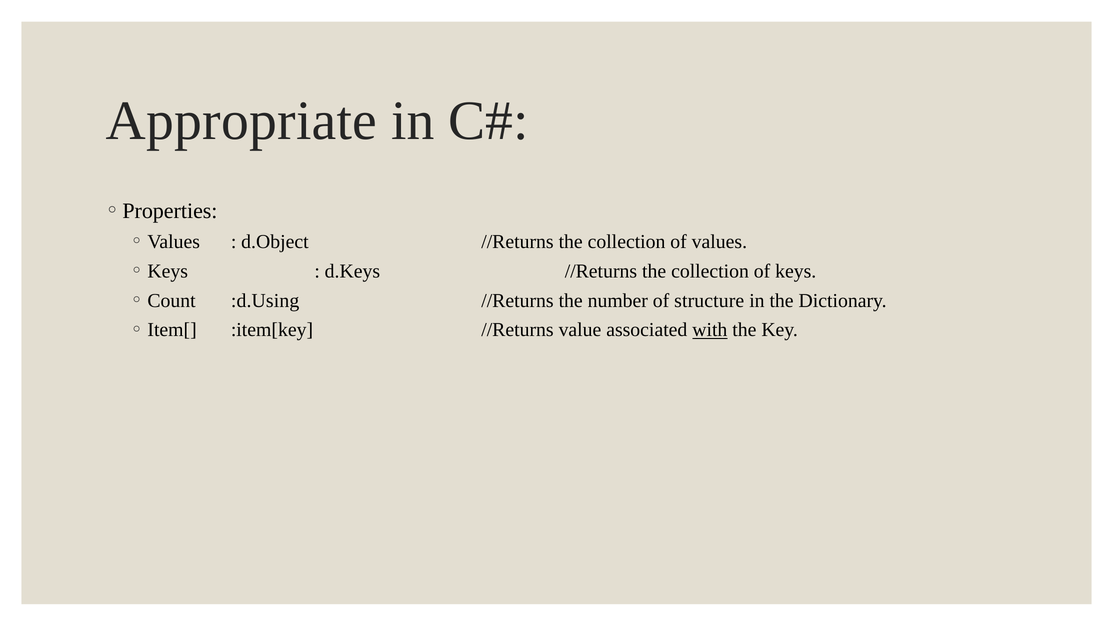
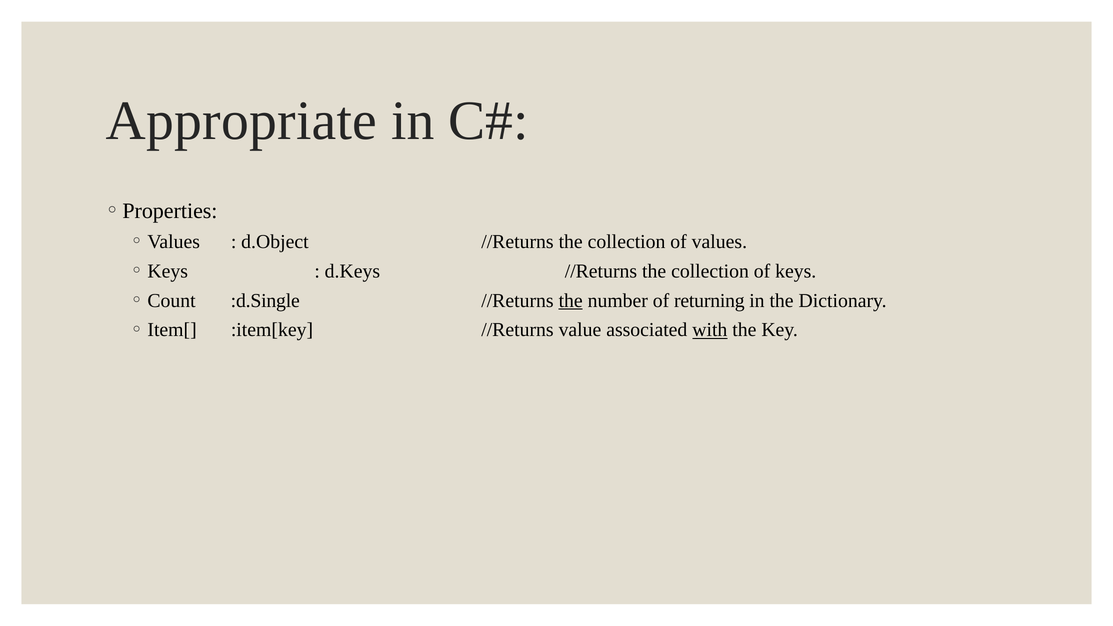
:d.Using: :d.Using -> :d.Single (265, 301)
the underline: none -> present (571, 301)
structure: structure -> returning (709, 301)
